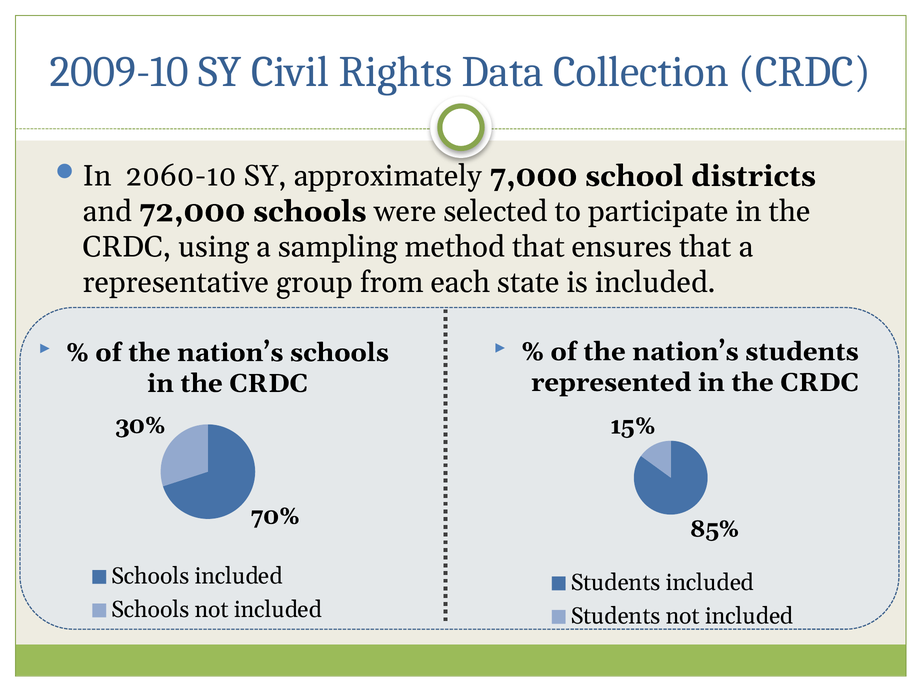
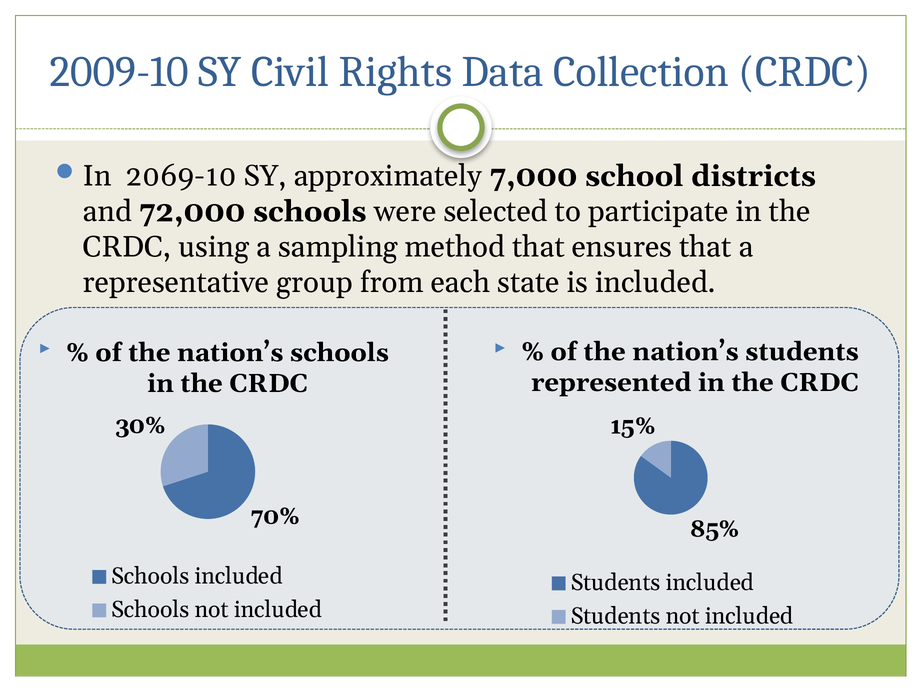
2060-10: 2060-10 -> 2069-10 (181, 176)
